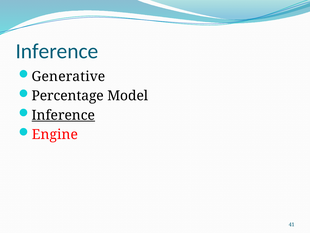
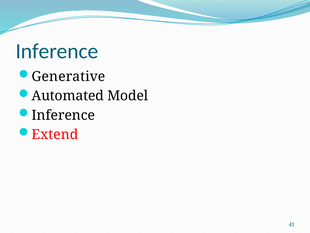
Percentage: Percentage -> Automated (68, 96)
Inference underline: present -> none (63, 115)
Engine: Engine -> Extend (55, 134)
